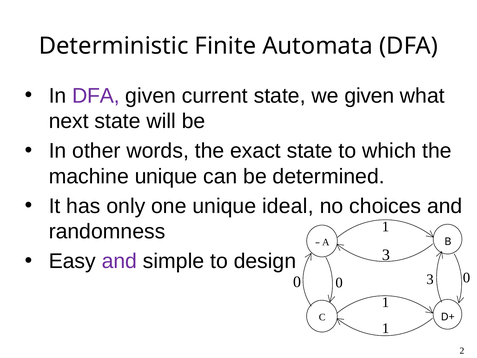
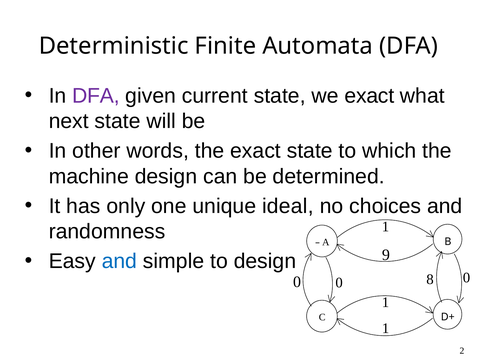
we given: given -> exact (369, 96)
machine unique: unique -> design (166, 176)
and colour: purple -> blue (119, 261)
design 3: 3 -> 9 (386, 255)
0 3: 3 -> 8 (430, 279)
